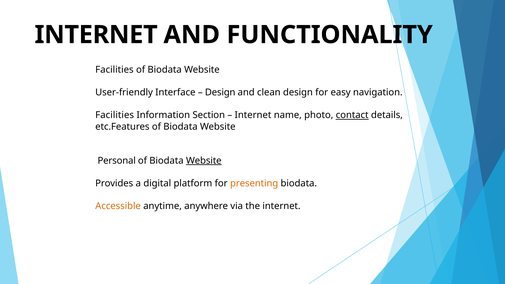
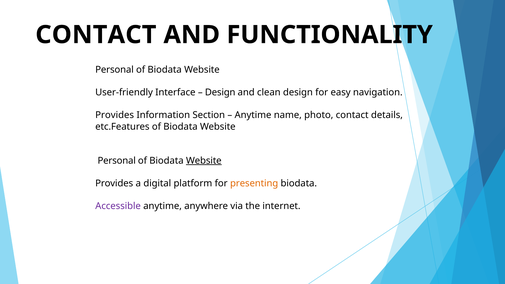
INTERNET: INTERNET -> CONTACT (96, 35)
Facilities: Facilities -> Personal (115, 70)
Facilities: Facilities -> Provides (115, 115)
Internet: Internet -> Anytime (253, 115)
contact underline: present -> none (352, 115)
Accessible colour: orange -> purple (118, 206)
